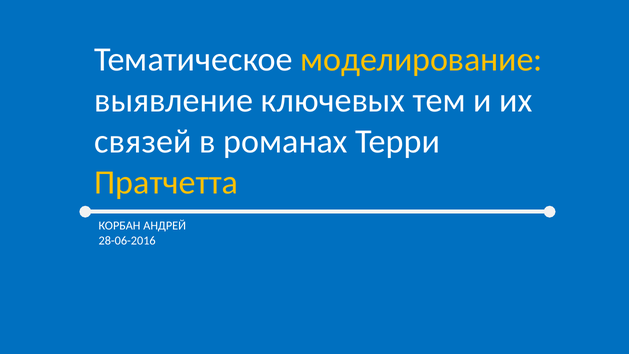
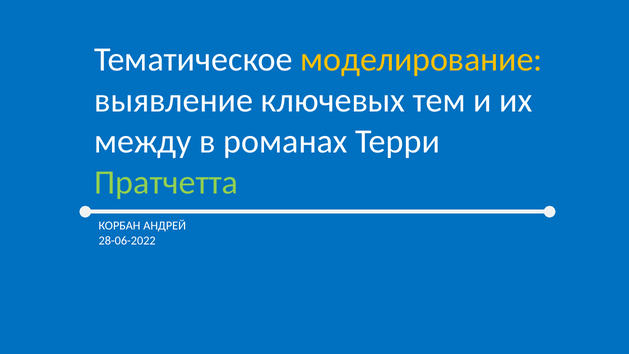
связей: связей -> между (143, 141)
Пратчетта colour: yellow -> light green (166, 182)
28-06-2016: 28-06-2016 -> 28-06-2022 (127, 240)
